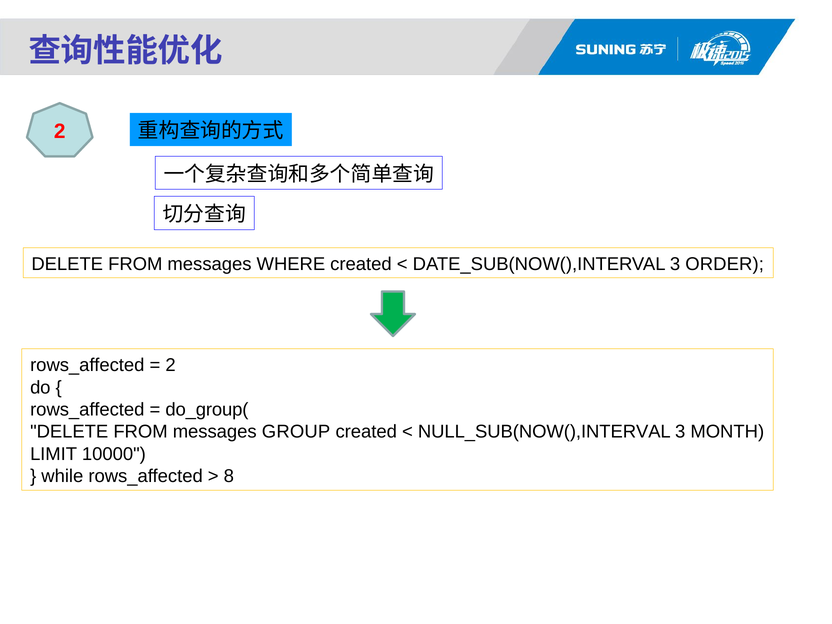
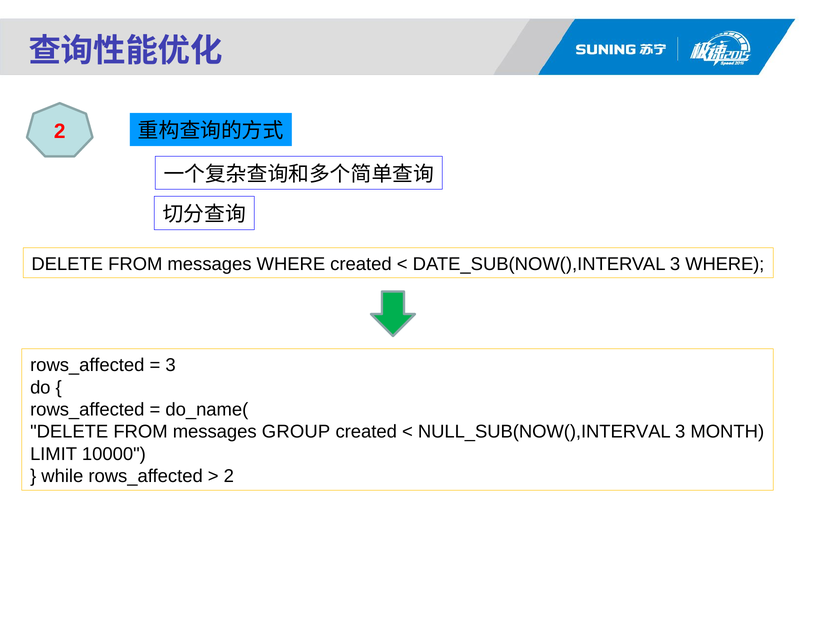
3 ORDER: ORDER -> WHERE (725, 264)
2: 2 -> 3 (171, 365)
do_group(: do_group( -> do_name( (207, 410)
8: 8 -> 2 (229, 476)
